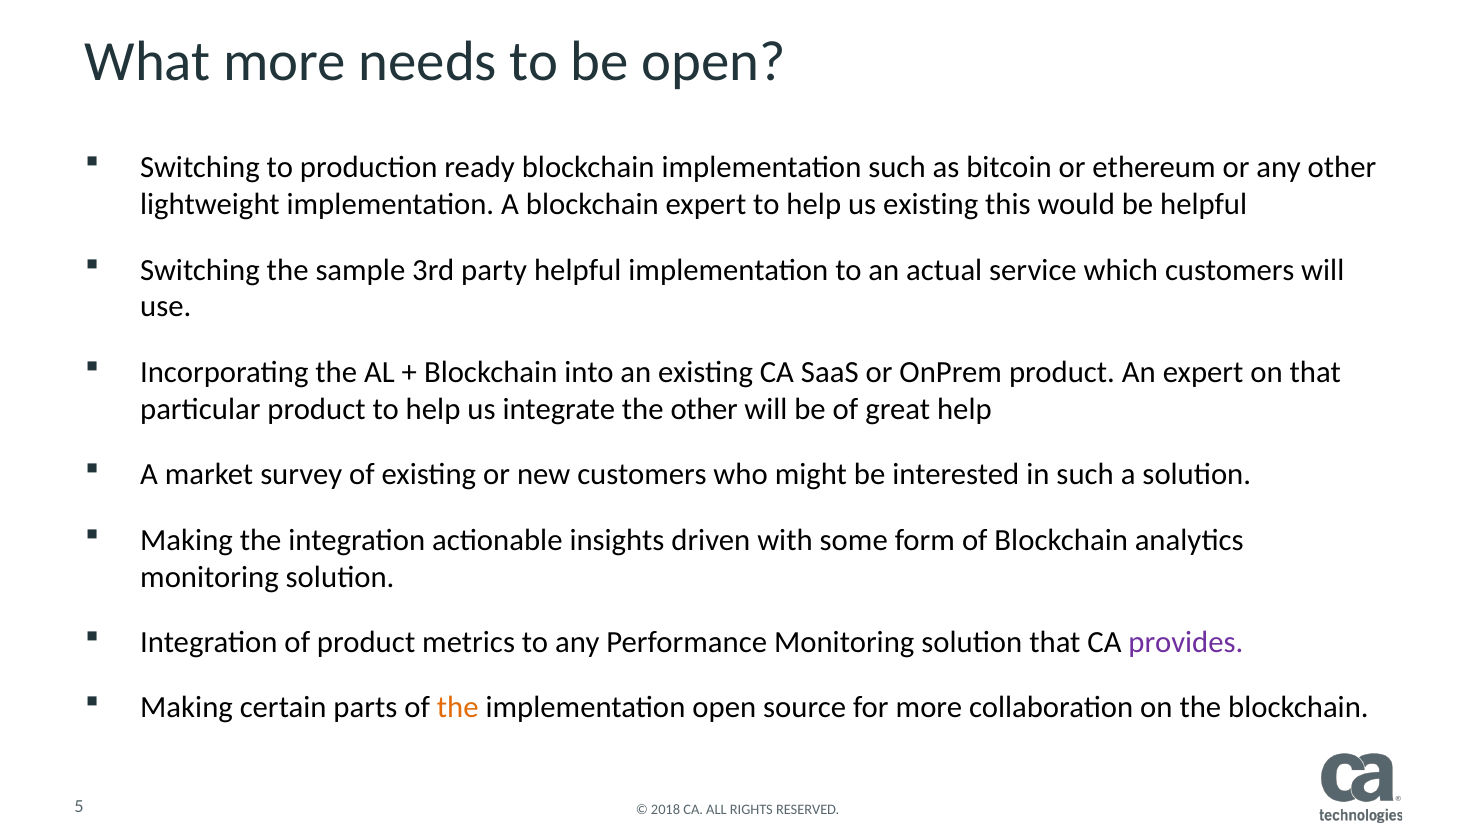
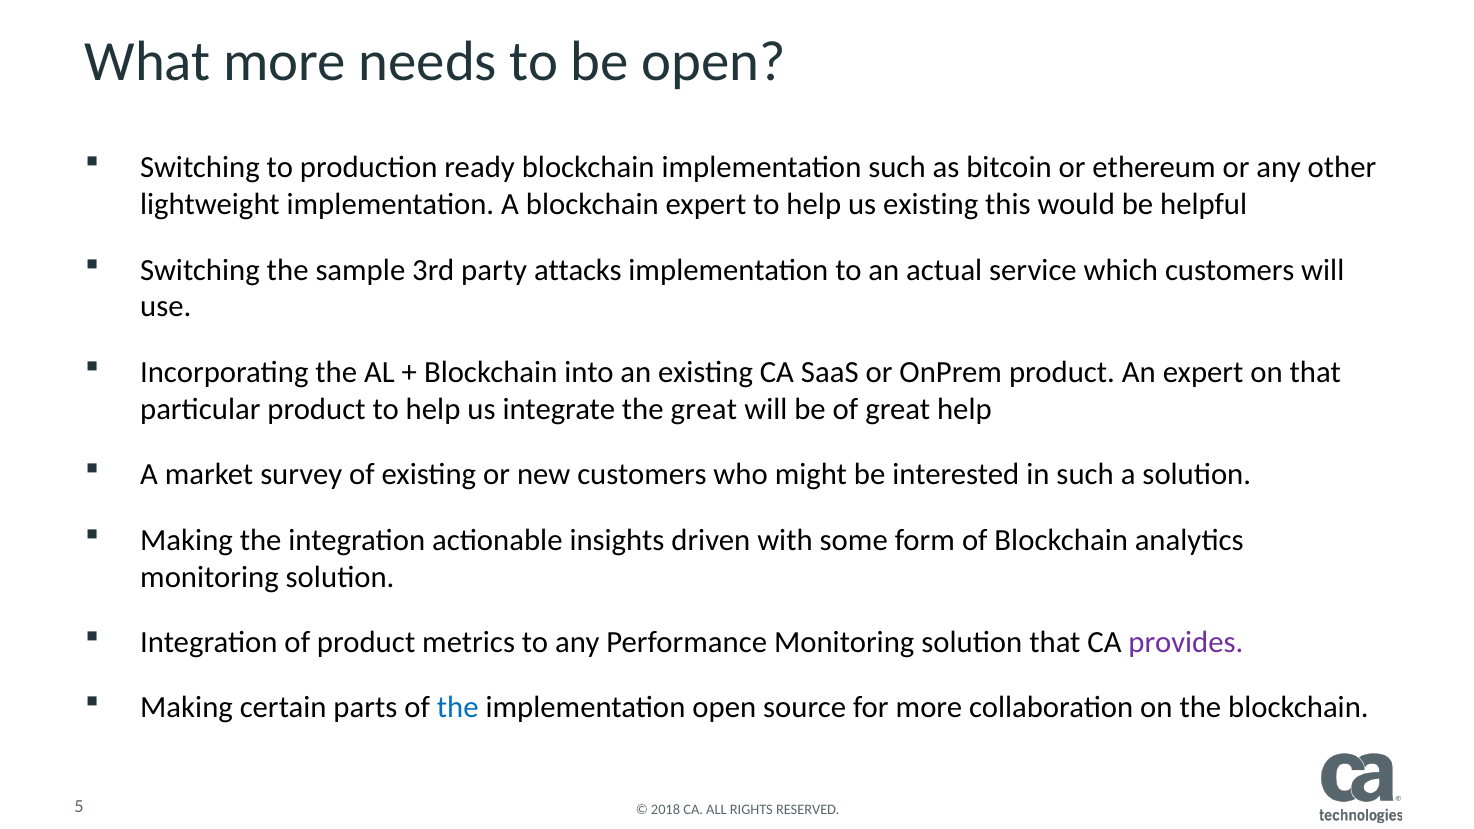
party helpful: helpful -> attacks (578, 270)
the other: other -> great (704, 409)
the colour: orange -> blue (458, 708)
